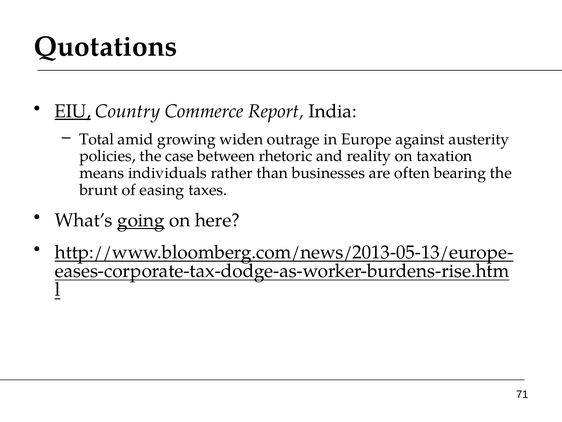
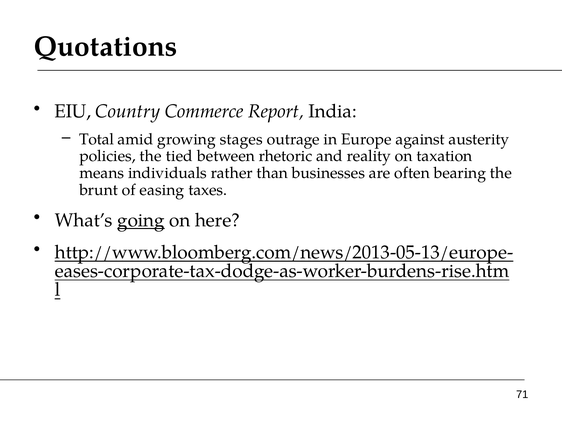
EIU underline: present -> none (73, 111)
widen: widen -> stages (241, 139)
case: case -> tied (179, 156)
